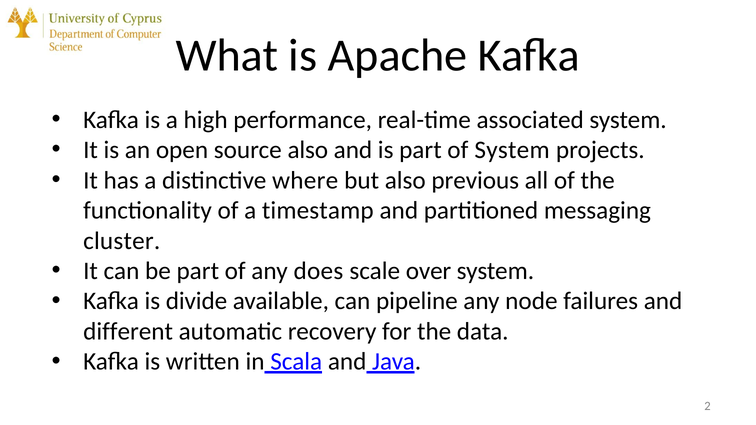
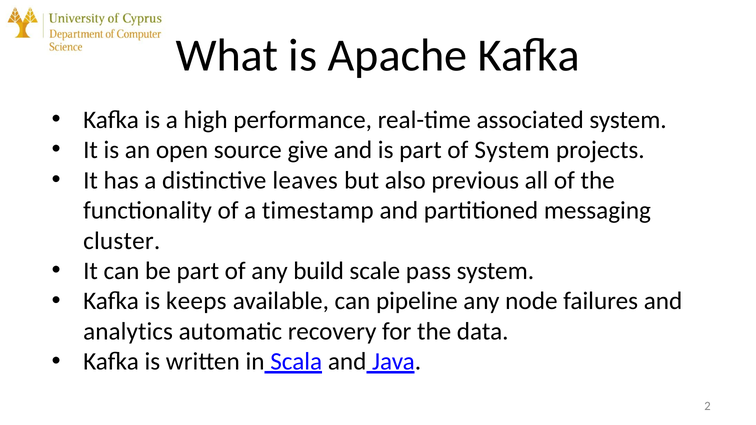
source also: also -> give (308, 150)
where: where -> leaves (305, 180)
does: does -> build (319, 271)
over: over -> pass (428, 271)
divide: divide -> keeps (196, 301)
different: different -> analytics (128, 332)
